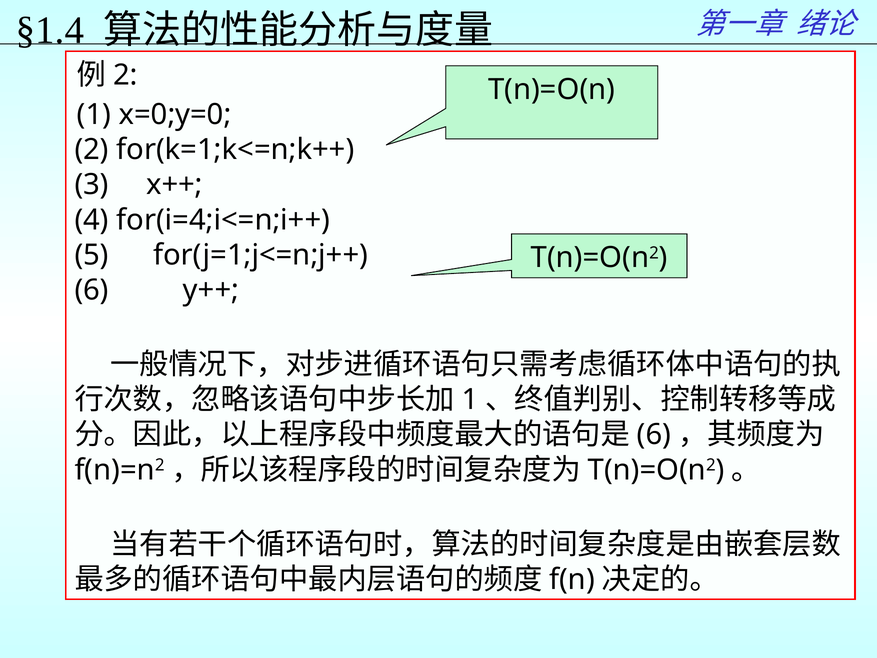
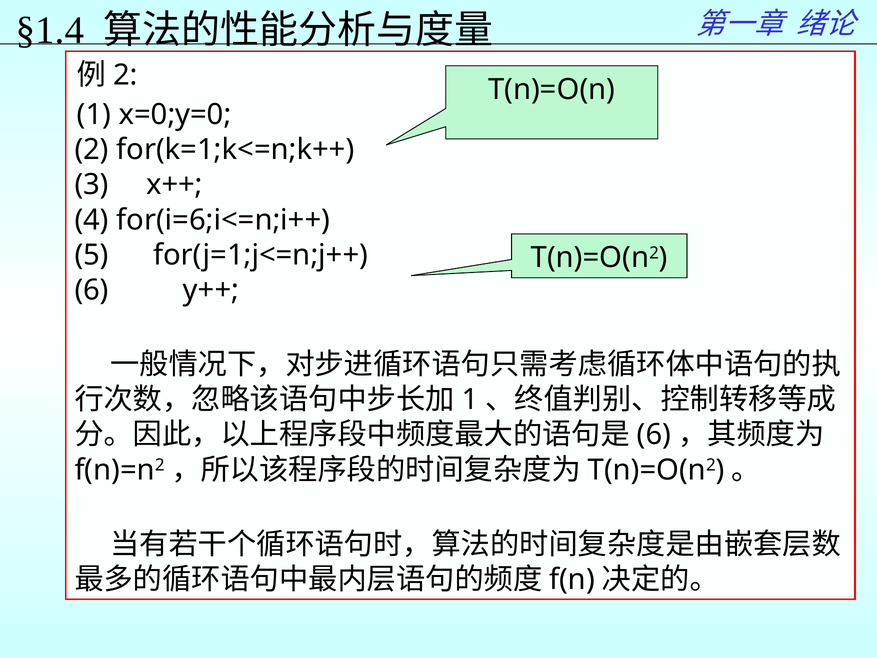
for(i=4;i<=n;i++: for(i=4;i<=n;i++ -> for(i=6;i<=n;i++ (223, 220)
